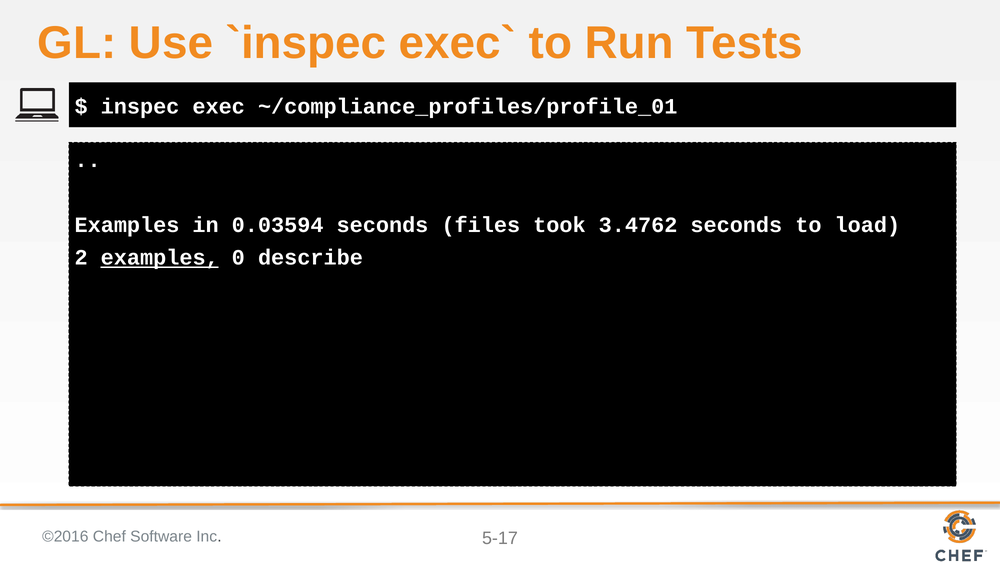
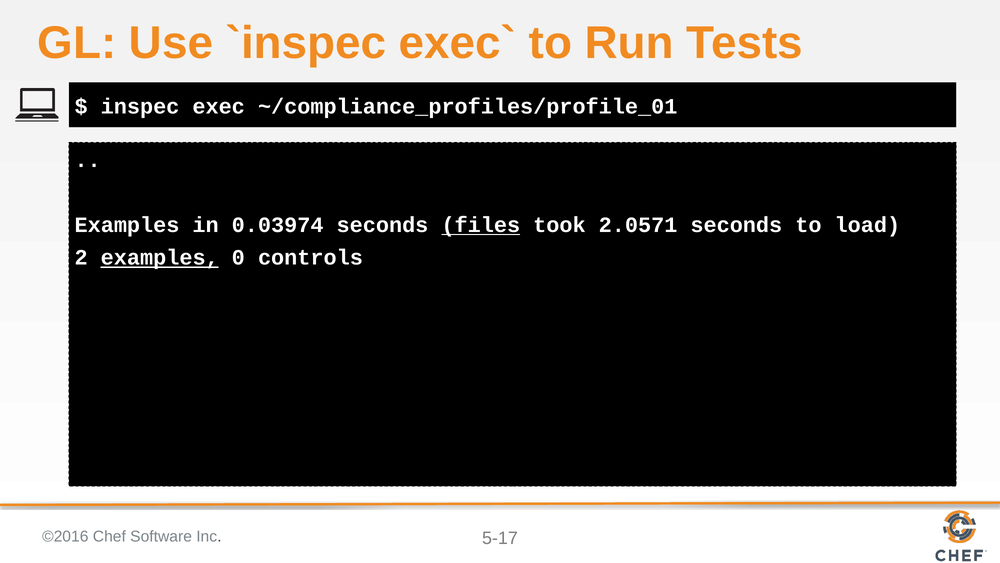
0.03594: 0.03594 -> 0.03974 (278, 225)
files underline: none -> present (481, 225)
3.4762: 3.4762 -> 2.0571 (638, 225)
describe: describe -> controls (310, 257)
